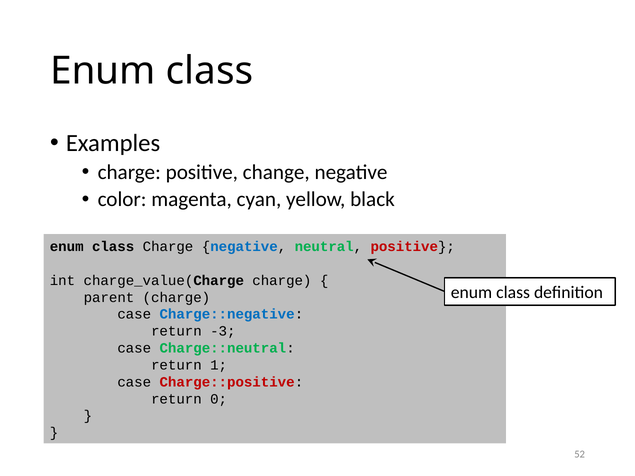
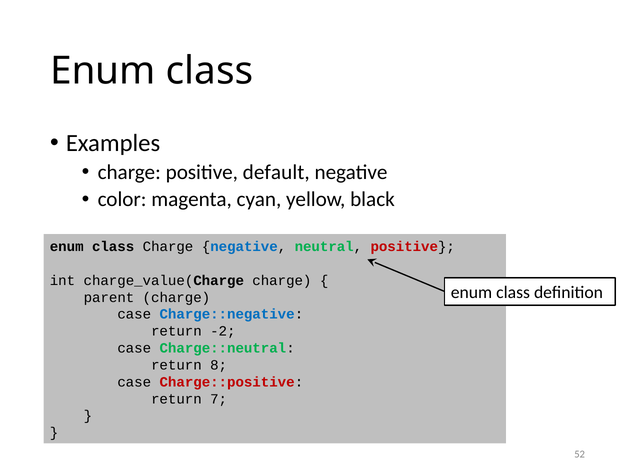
change: change -> default (276, 172)
-3: -3 -> -2 (223, 331)
1: 1 -> 8 (219, 365)
0: 0 -> 7 (219, 399)
